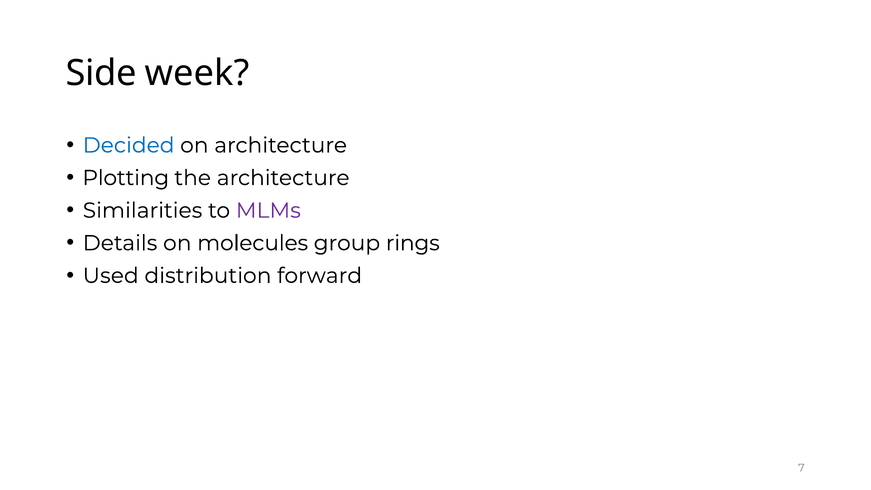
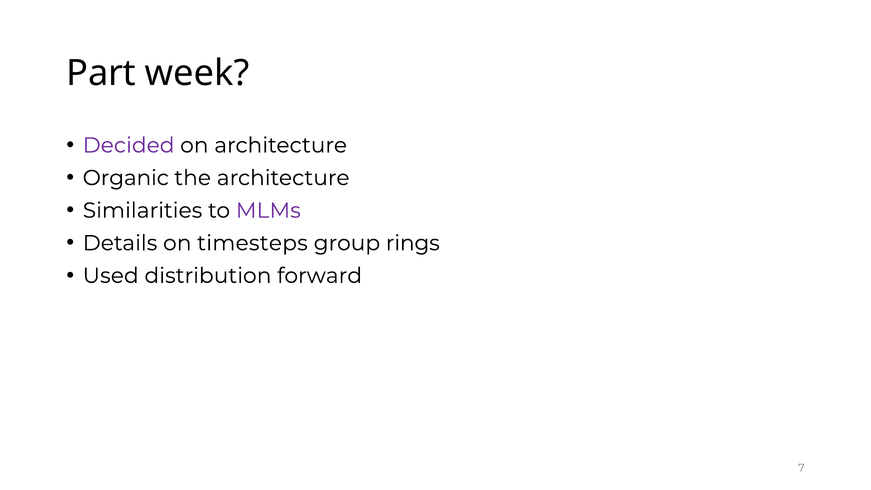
Side: Side -> Part (101, 73)
Decided colour: blue -> purple (129, 145)
Plotting: Plotting -> Organic (126, 178)
molecules: molecules -> timesteps (252, 243)
